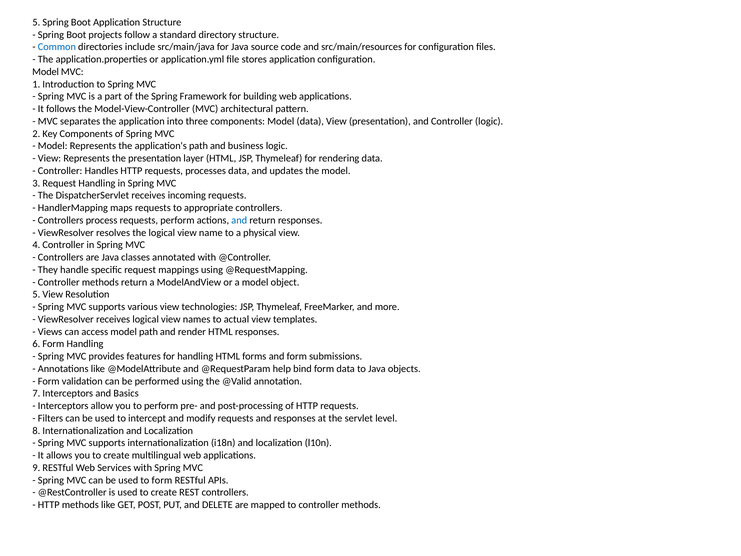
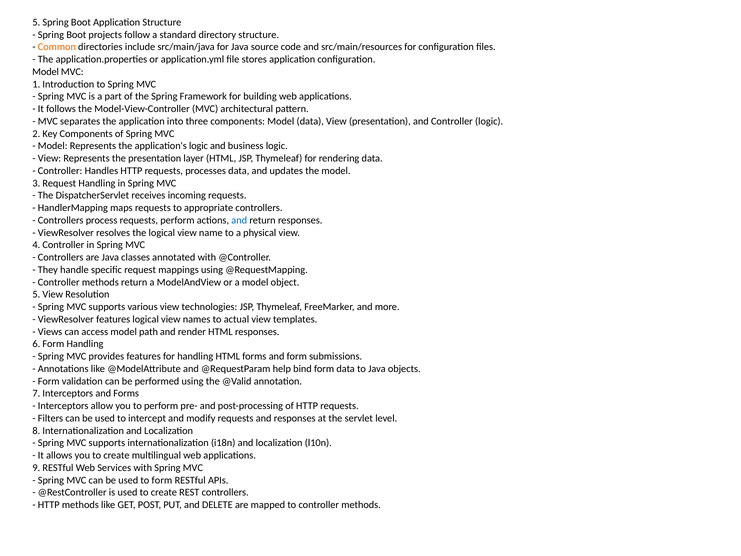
Common colour: blue -> orange (57, 47)
application's path: path -> logic (198, 146)
ViewResolver receives: receives -> features (113, 319)
and Basics: Basics -> Forms (126, 393)
